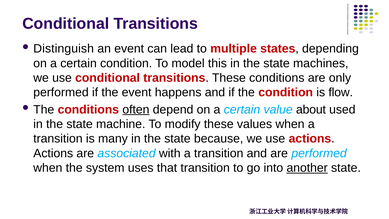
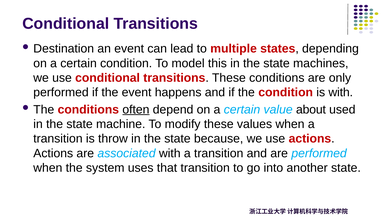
Distinguish: Distinguish -> Destination (64, 49)
is flow: flow -> with (341, 92)
many: many -> throw (113, 139)
another underline: present -> none (307, 168)
